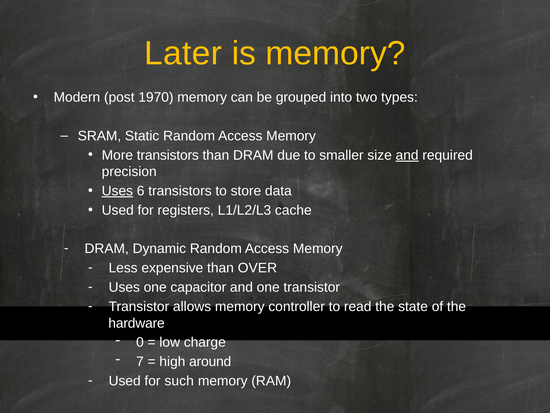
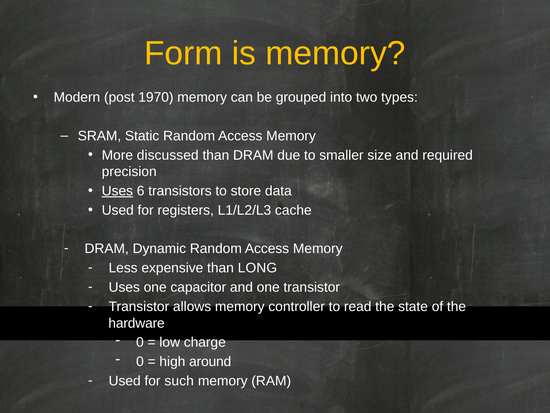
Later: Later -> Form (183, 53)
More transistors: transistors -> discussed (168, 155)
and underline: present -> none (407, 155)
OVER: OVER -> LONG (257, 268)
7: 7 -> 0 (140, 361)
